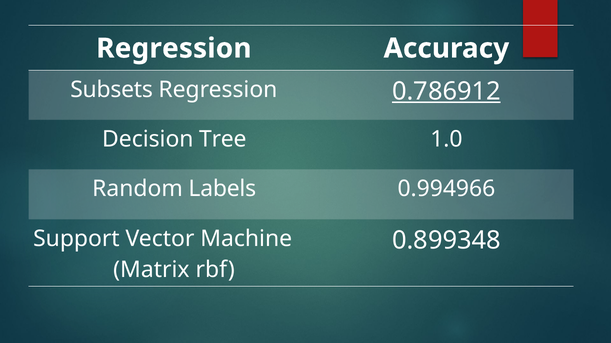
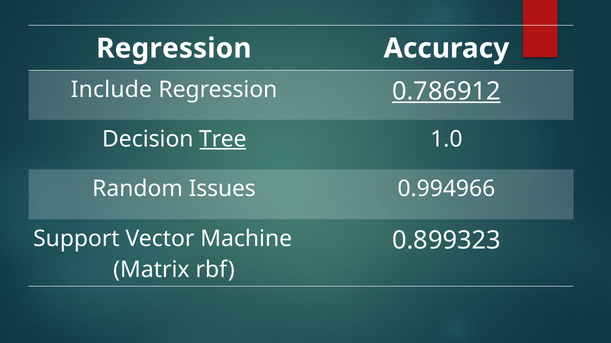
Subsets: Subsets -> Include (111, 90)
Tree underline: none -> present (223, 139)
Labels: Labels -> Issues (222, 189)
0.899348: 0.899348 -> 0.899323 (446, 241)
